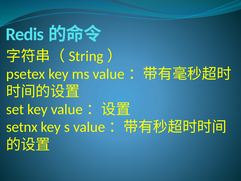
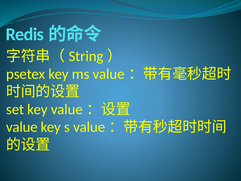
setnx: setnx -> value (22, 127)
